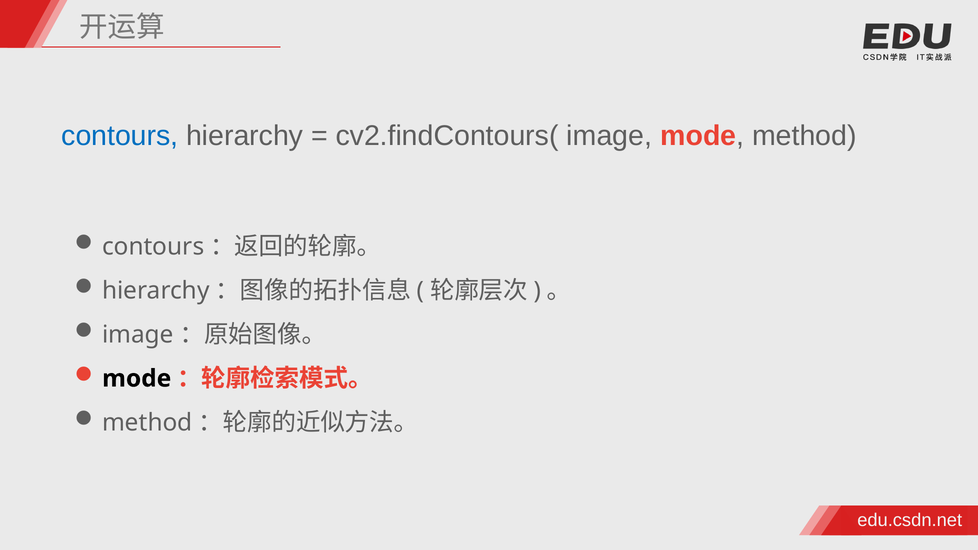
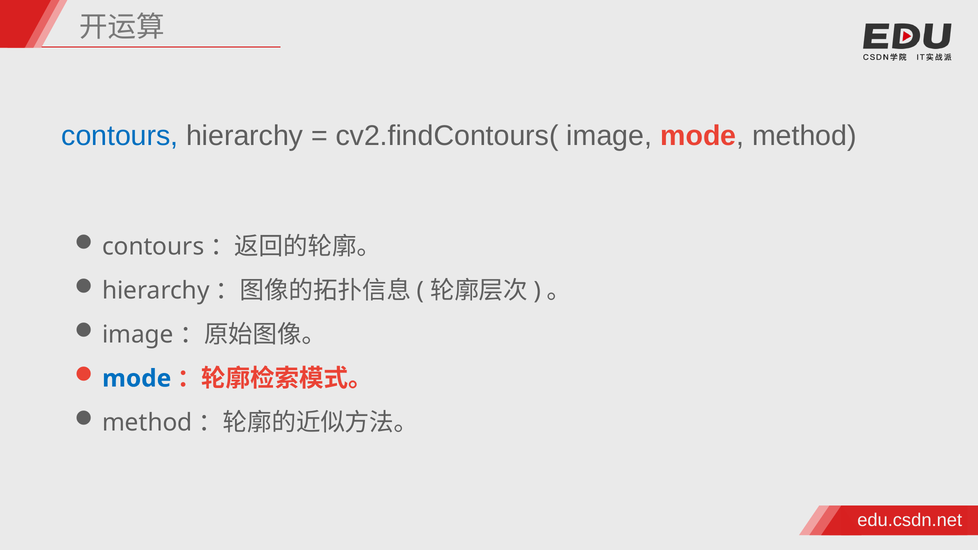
mode colour: black -> blue (137, 379)
